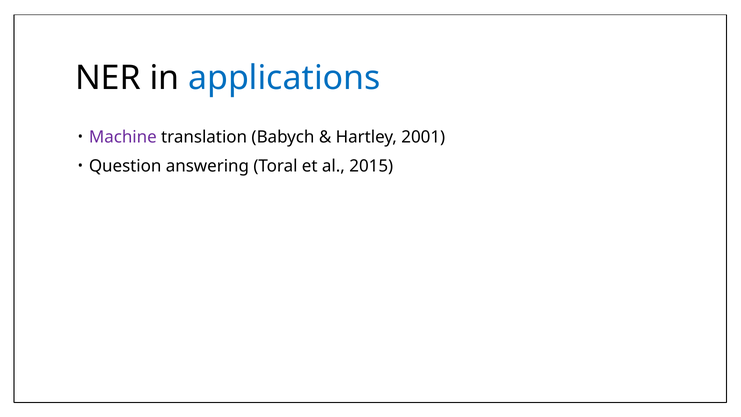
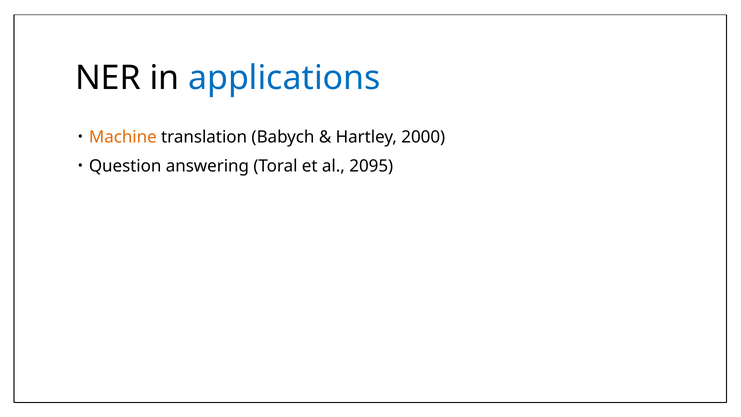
Machine colour: purple -> orange (123, 137)
2001: 2001 -> 2000 (423, 137)
2015: 2015 -> 2095 (371, 166)
